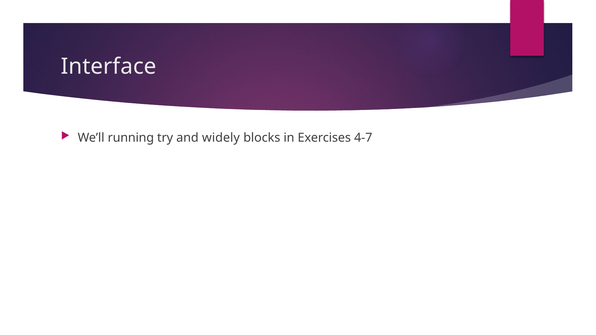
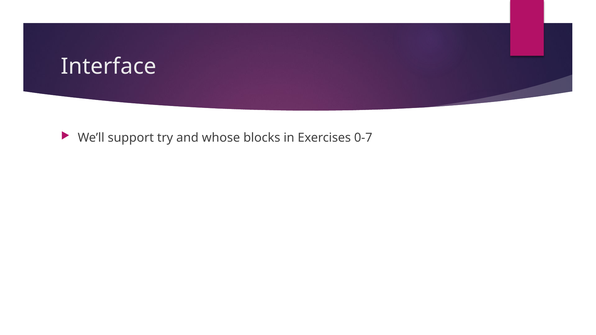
running: running -> support (131, 138)
widely: widely -> whose (221, 138)
4-7: 4-7 -> 0-7 (363, 138)
